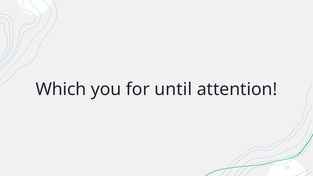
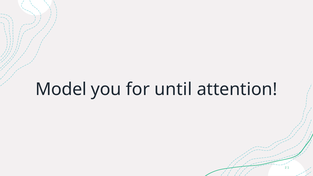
Which: Which -> Model (61, 89)
